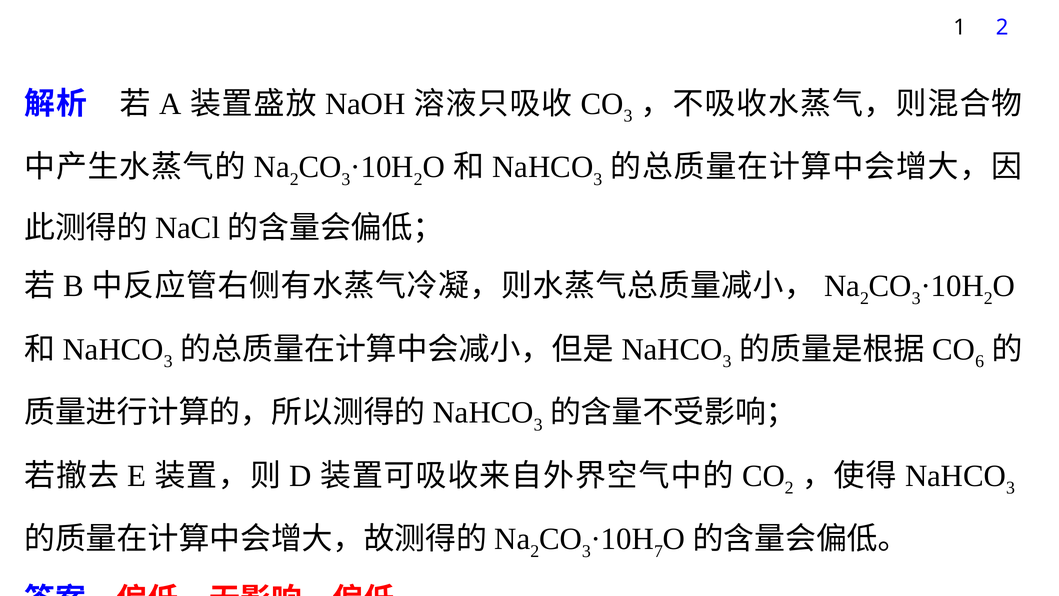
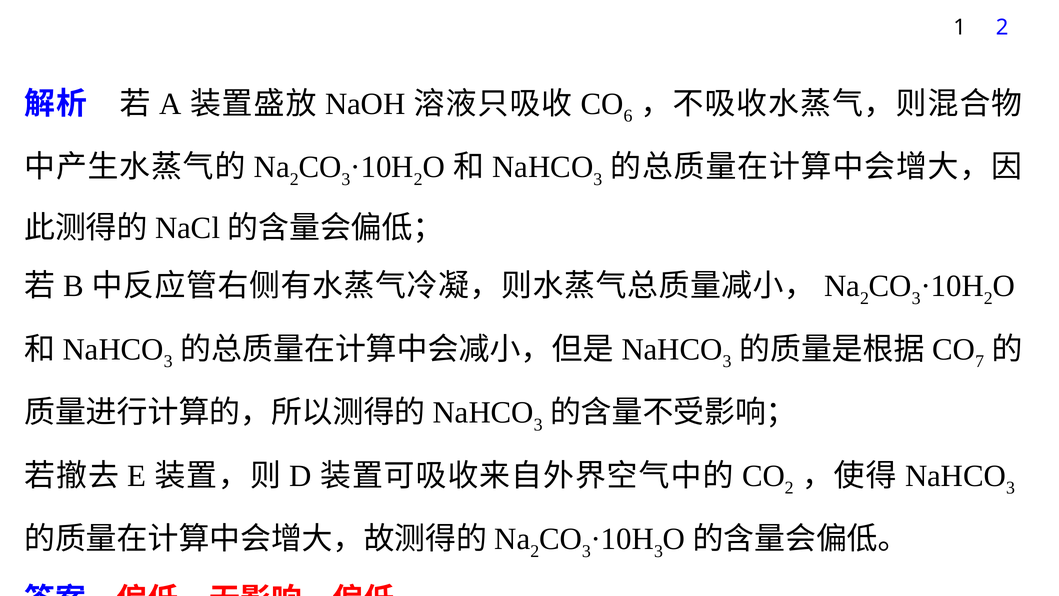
3: 3 -> 6 (628, 116)
6: 6 -> 7 (980, 361)
7: 7 -> 3 (659, 551)
